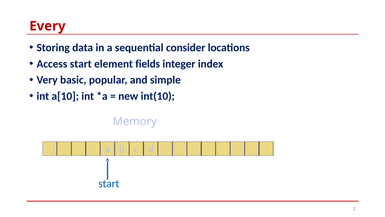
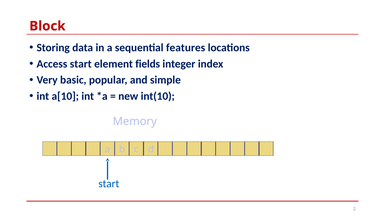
Every: Every -> Block (47, 26)
consider: consider -> features (186, 48)
